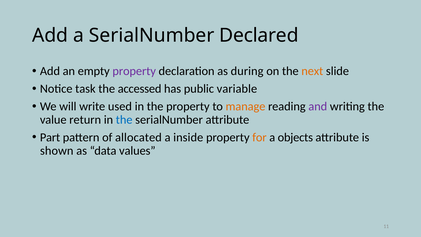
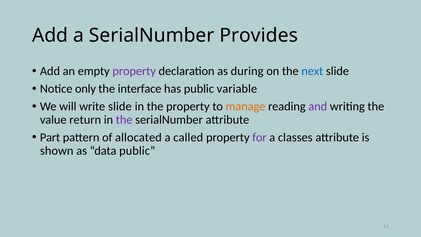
Declared: Declared -> Provides (259, 35)
next colour: orange -> blue (312, 71)
task: task -> only (86, 89)
accessed: accessed -> interface (140, 89)
write used: used -> slide (120, 106)
the colour: blue -> purple (124, 120)
inside: inside -> called (188, 137)
for colour: orange -> purple (259, 137)
objects: objects -> classes (295, 137)
data values: values -> public (137, 151)
